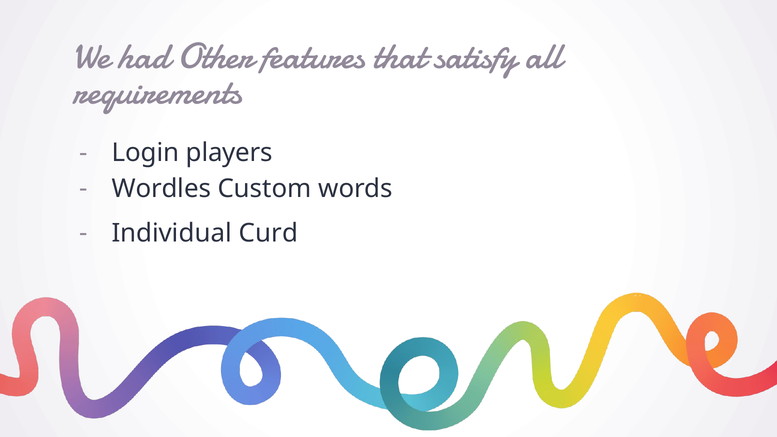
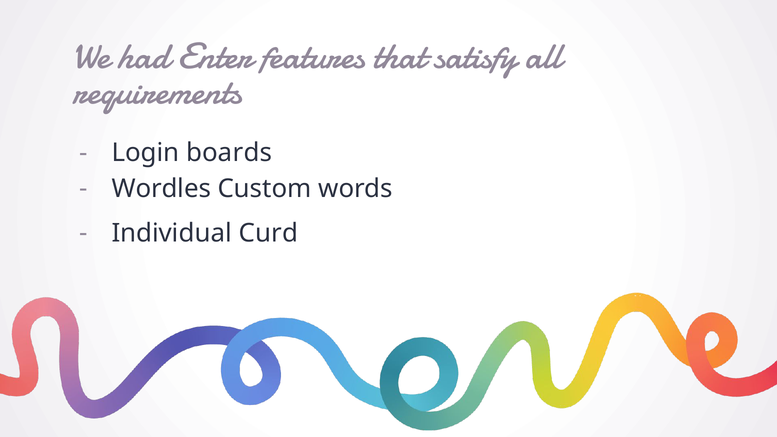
Other: Other -> Enter (215, 56)
players: players -> boards (229, 153)
